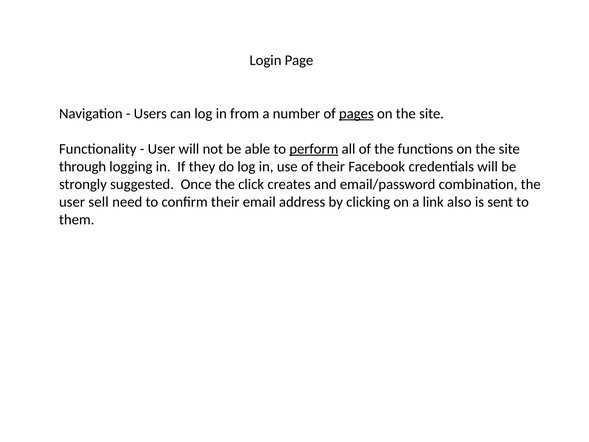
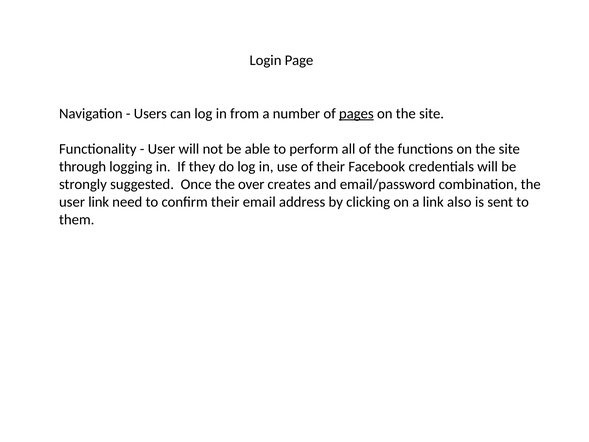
perform underline: present -> none (314, 149)
click: click -> over (251, 184)
user sell: sell -> link (99, 202)
